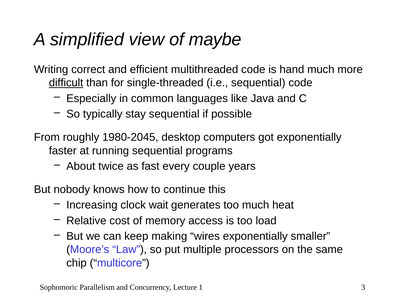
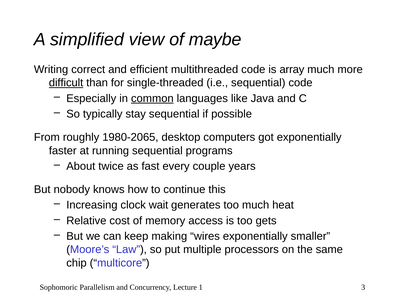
hand: hand -> array (292, 69)
common underline: none -> present (152, 98)
1980-2045: 1980-2045 -> 1980-2065 (130, 137)
load: load -> gets (266, 220)
